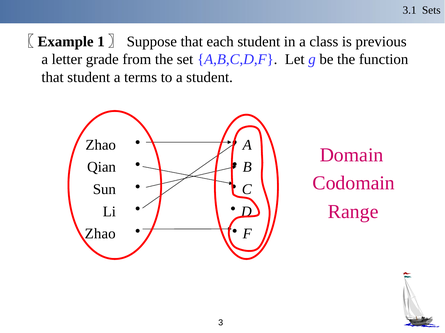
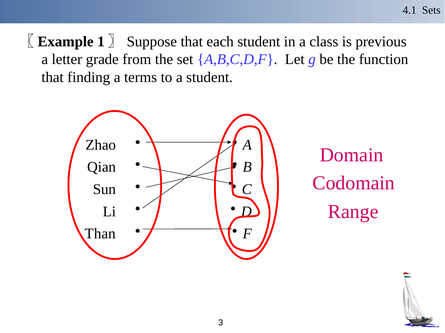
3.1: 3.1 -> 4.1 (410, 10)
that student: student -> finding (89, 77)
Zhao: Zhao -> Than (100, 234)
